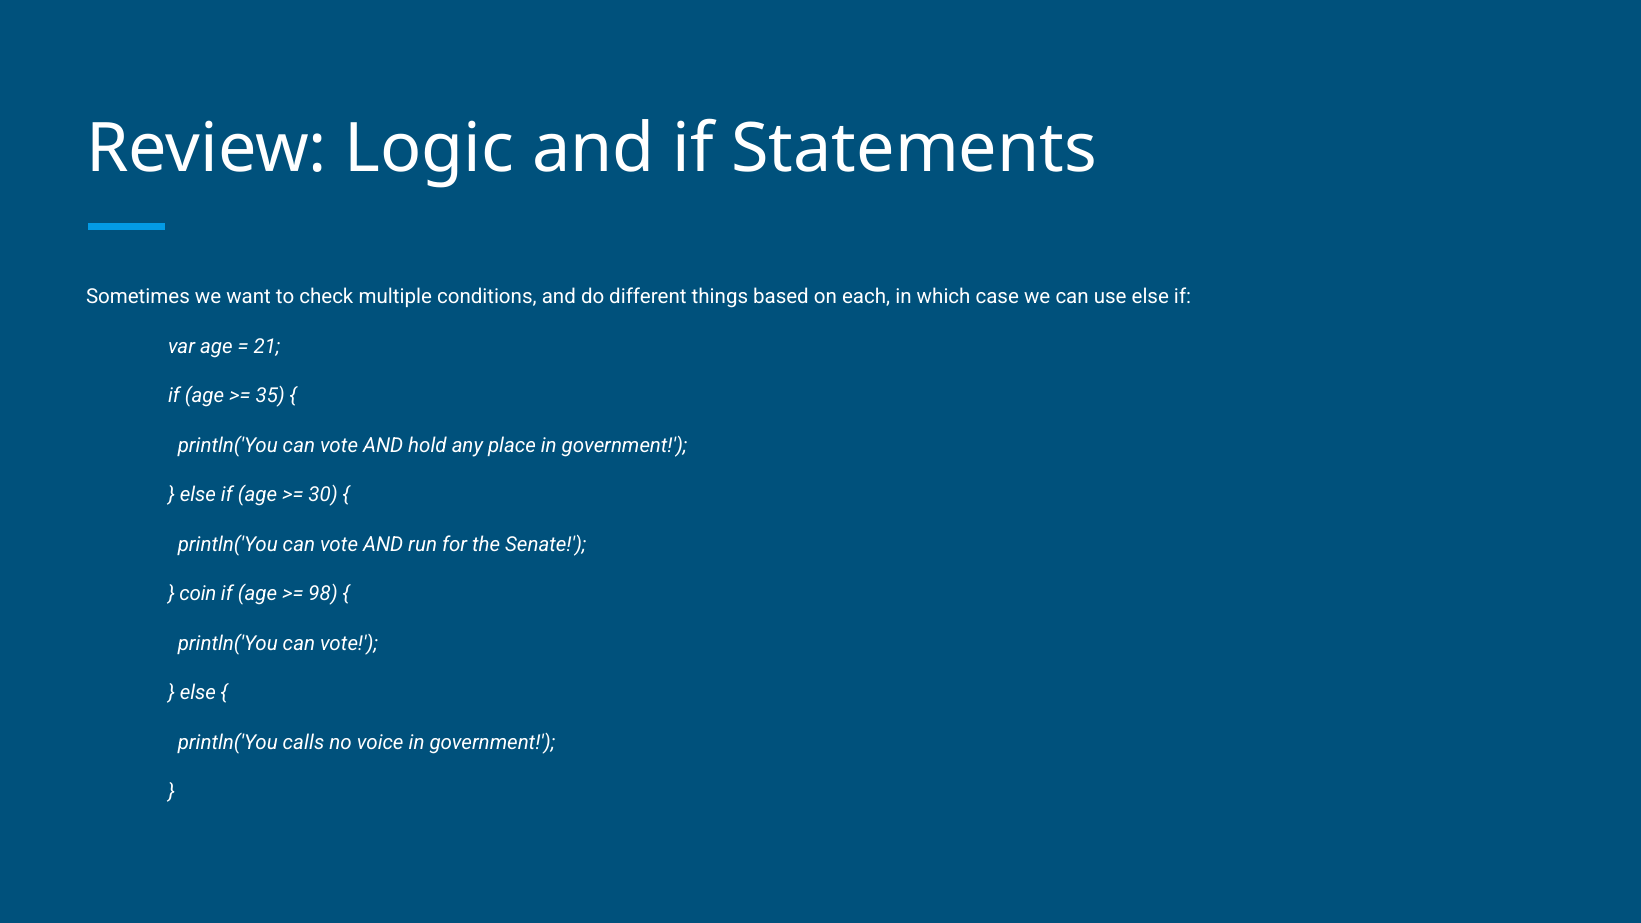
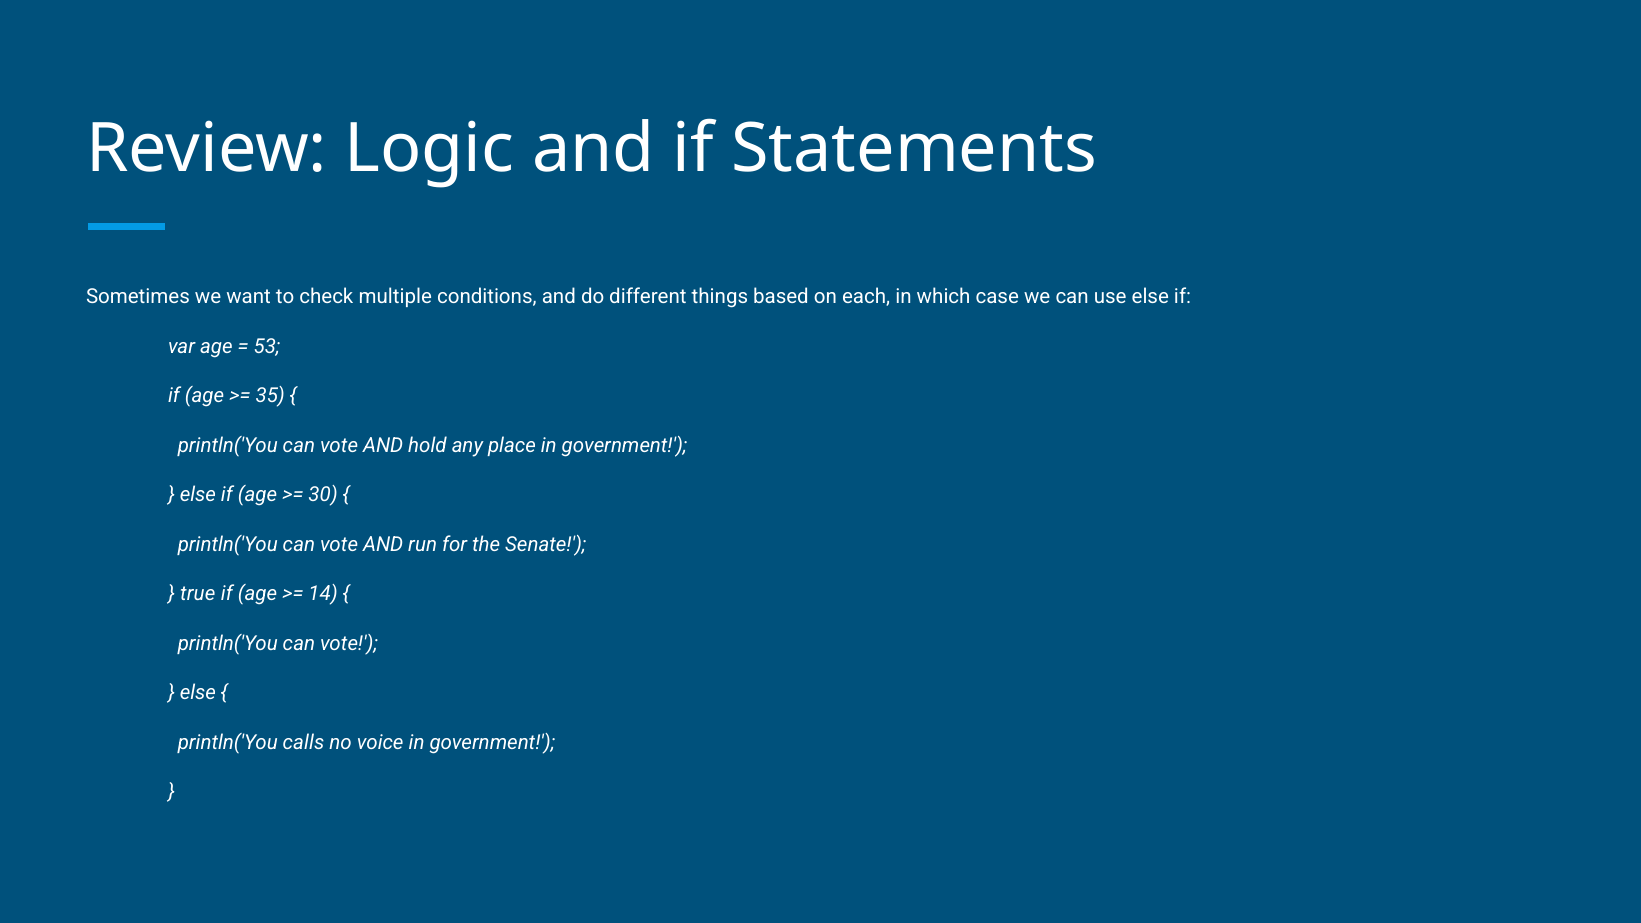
21: 21 -> 53 (267, 346)
coin: coin -> true (198, 594)
98: 98 -> 14 (323, 594)
